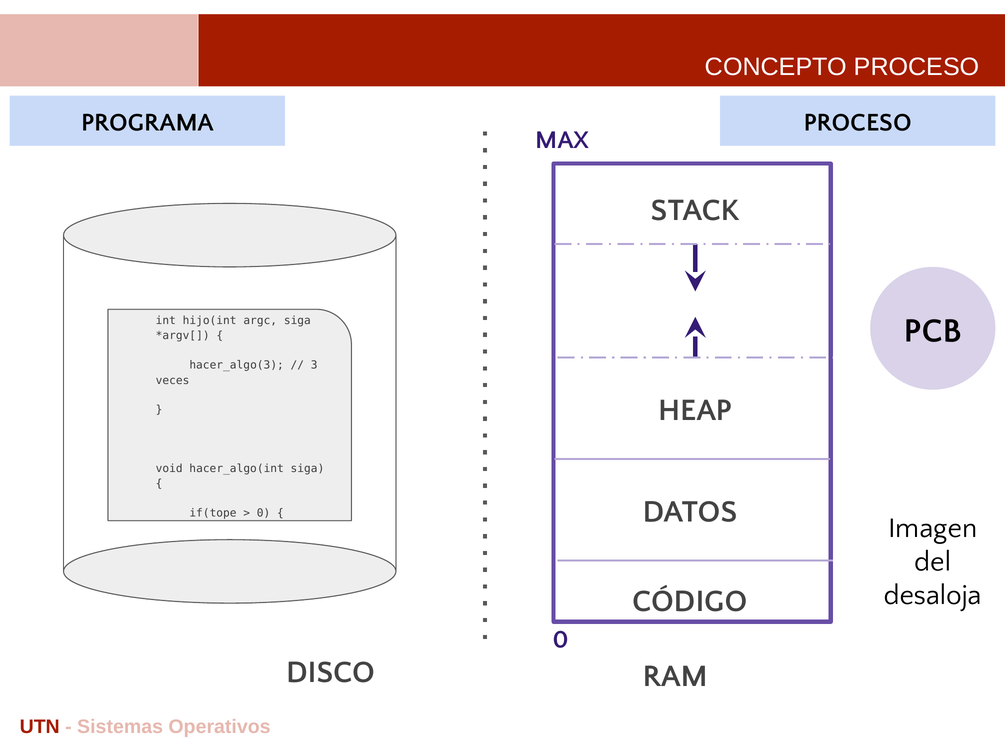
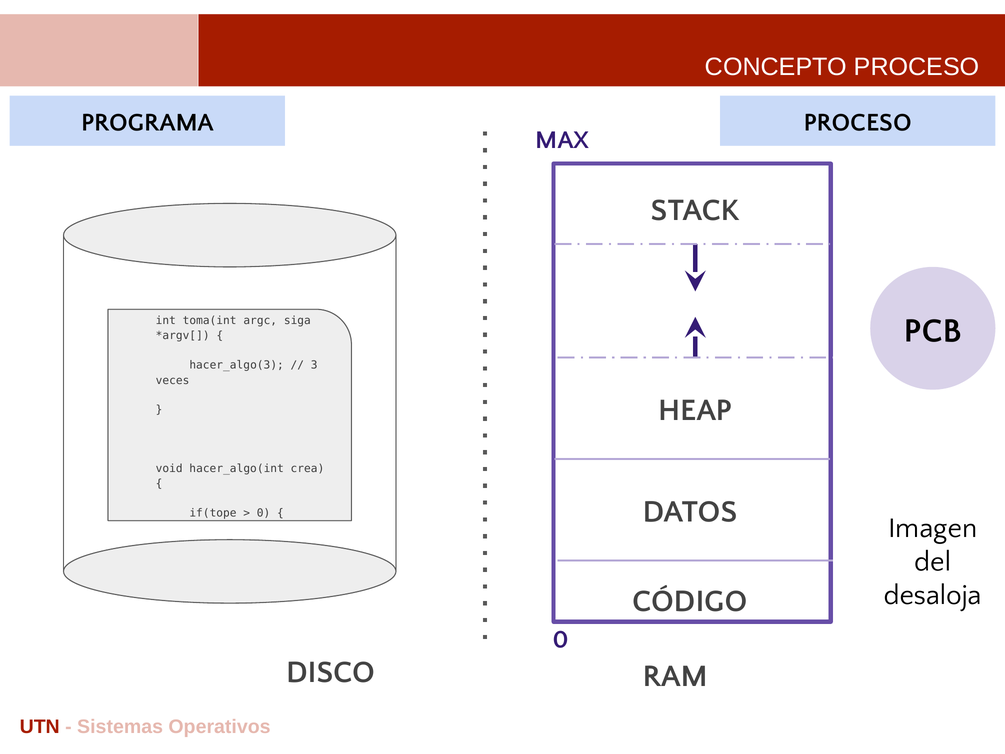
hijo(int: hijo(int -> toma(int (210, 320)
hacer_algo(int siga: siga -> crea (307, 468)
